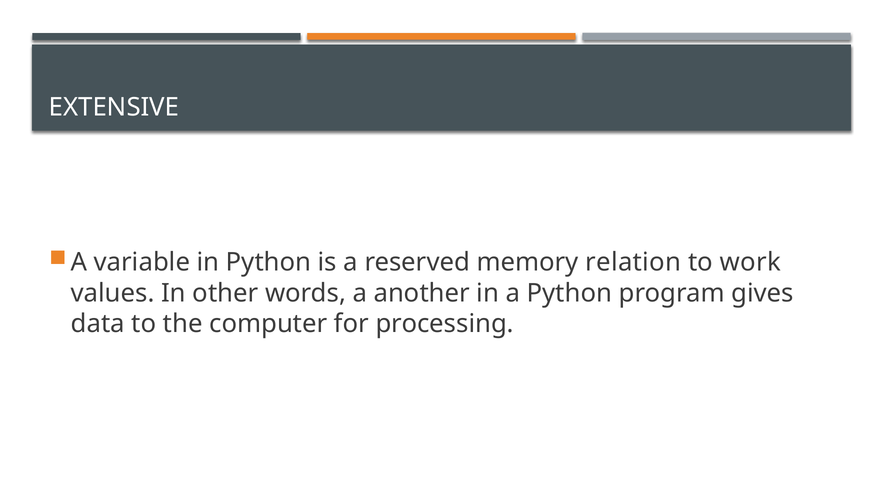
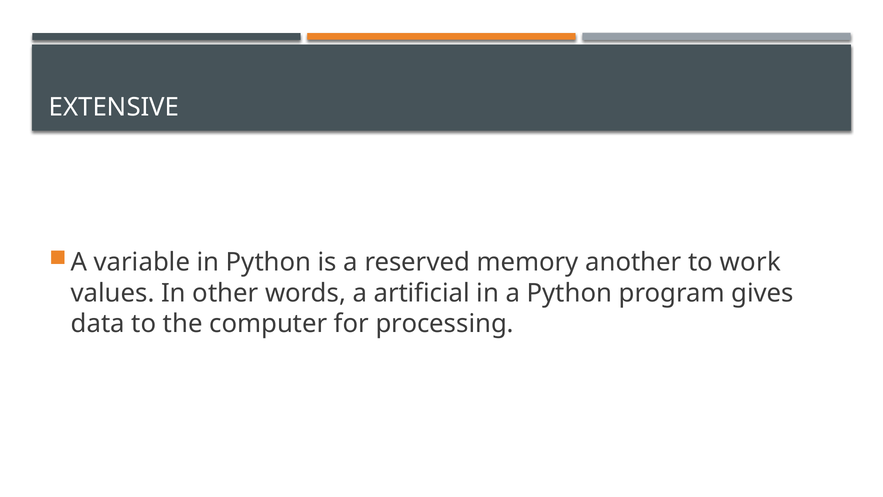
relation: relation -> another (633, 262)
another: another -> artificial (422, 293)
